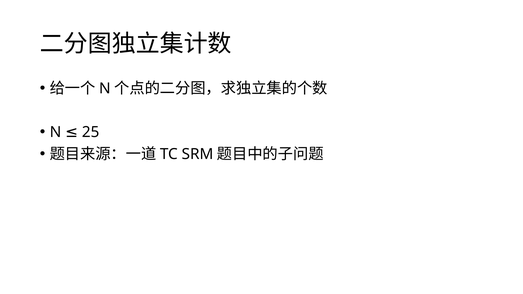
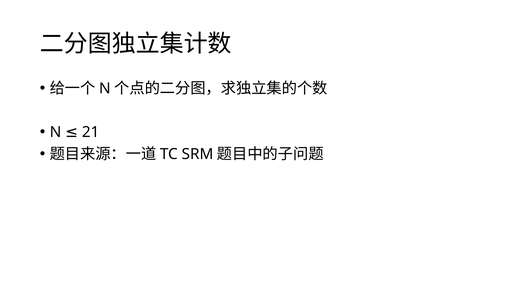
25: 25 -> 21 (91, 132)
